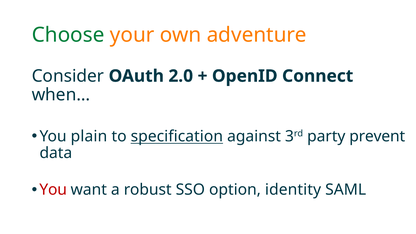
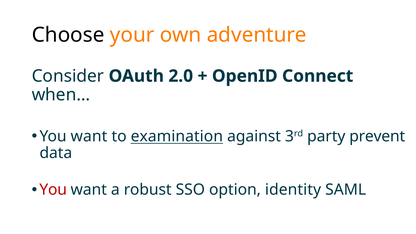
Choose colour: green -> black (68, 35)
plain: plain -> want (89, 136)
specification: specification -> examination (177, 136)
